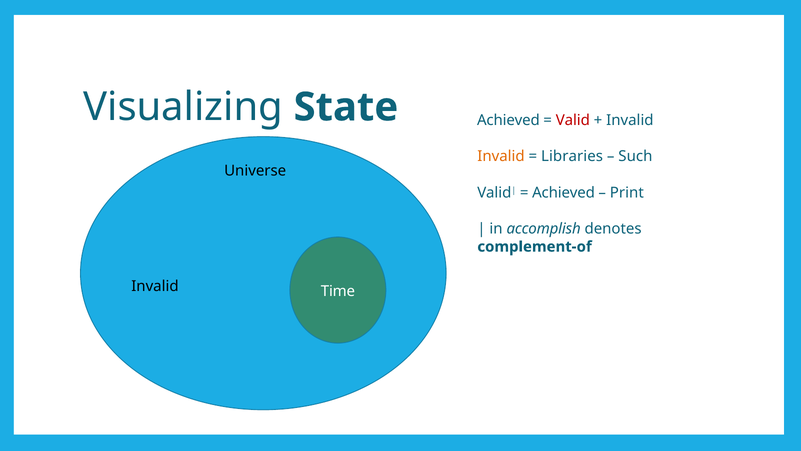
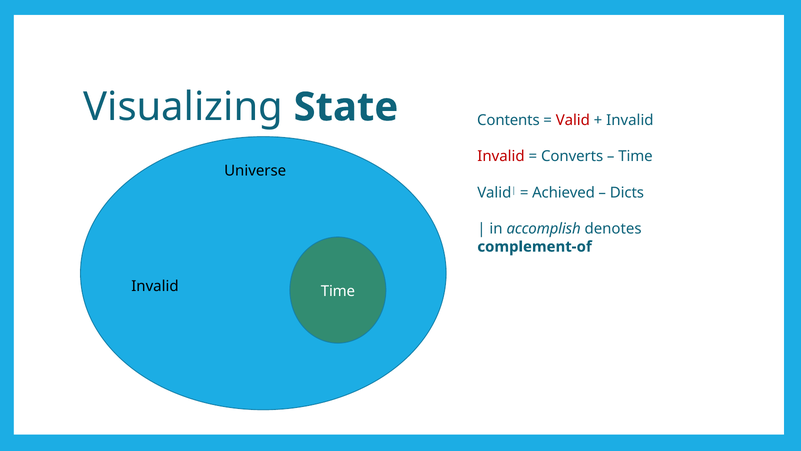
Achieved: Achieved -> Contents (508, 120)
Invalid colour: orange -> red (501, 156)
Libraries: Libraries -> Converts (572, 156)
Such: Such -> Time (636, 156)
Print: Print -> Dicts (627, 192)
